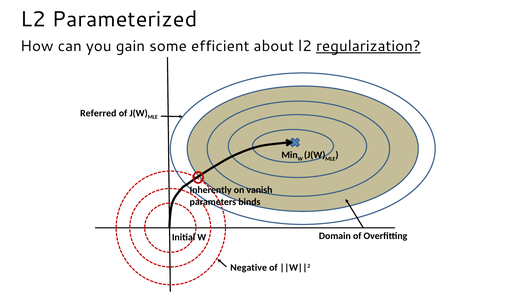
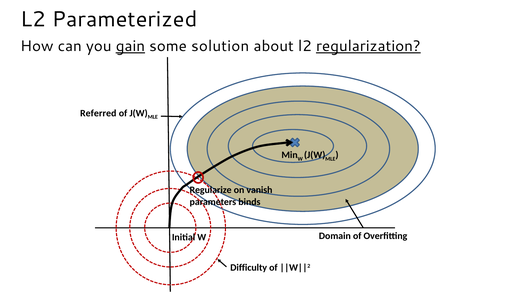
gain underline: none -> present (130, 46)
efficient: efficient -> solution (220, 46)
Inherently: Inherently -> Regularize (211, 190)
Negative: Negative -> Difficulty (249, 268)
